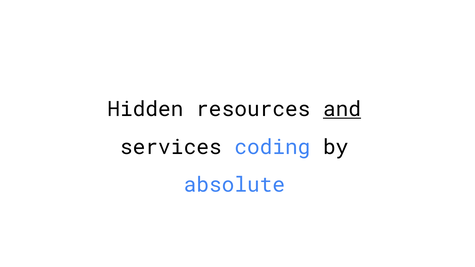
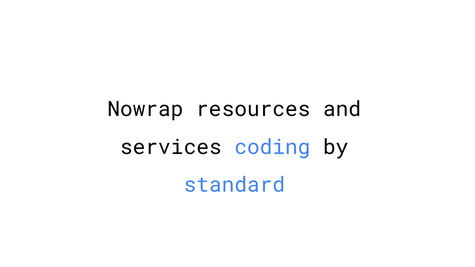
Hidden: Hidden -> Nowrap (146, 109)
and underline: present -> none (342, 109)
absolute: absolute -> standard (234, 185)
